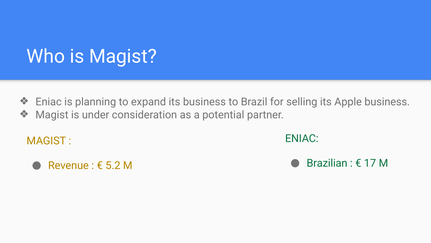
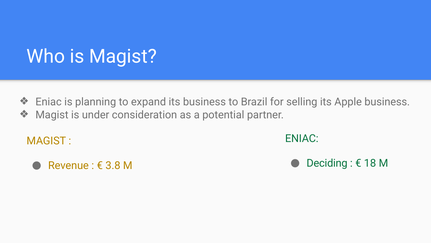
Brazilian: Brazilian -> Deciding (327, 163)
17: 17 -> 18 (370, 163)
5.2: 5.2 -> 3.8 (113, 165)
